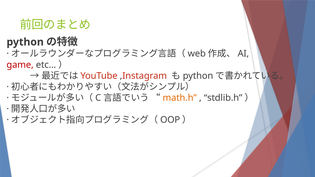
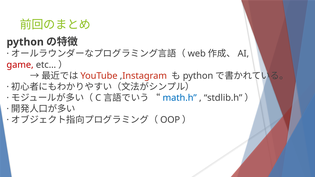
math.h colour: orange -> blue (180, 98)
